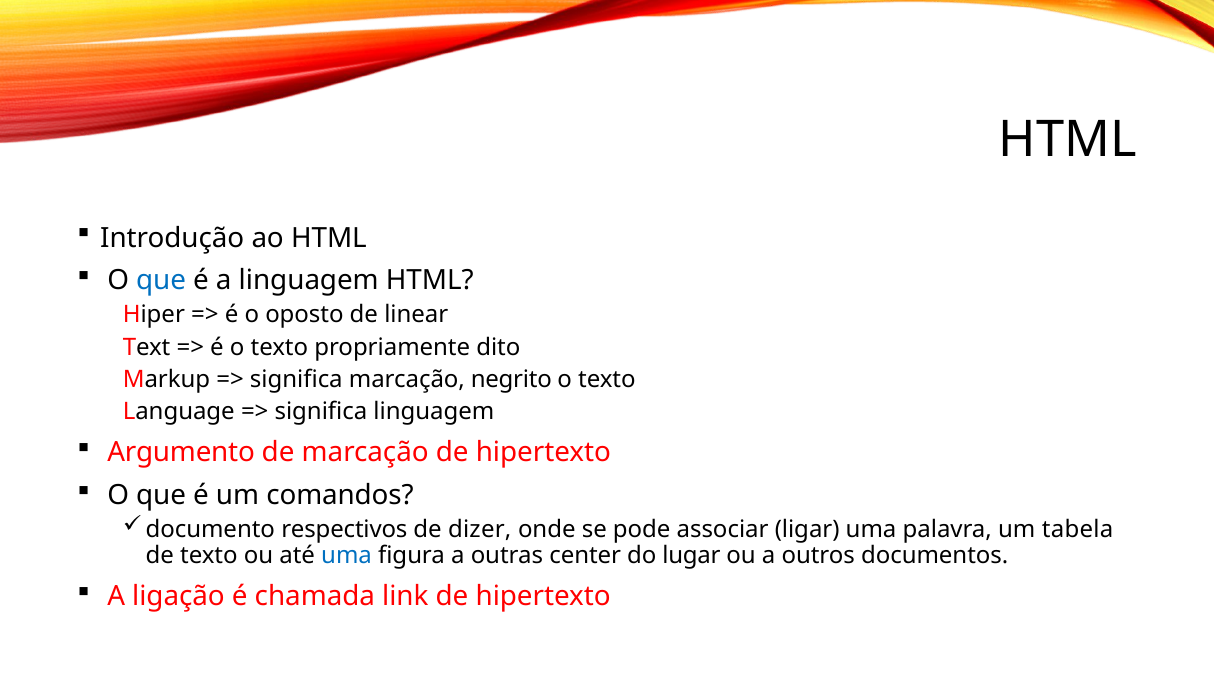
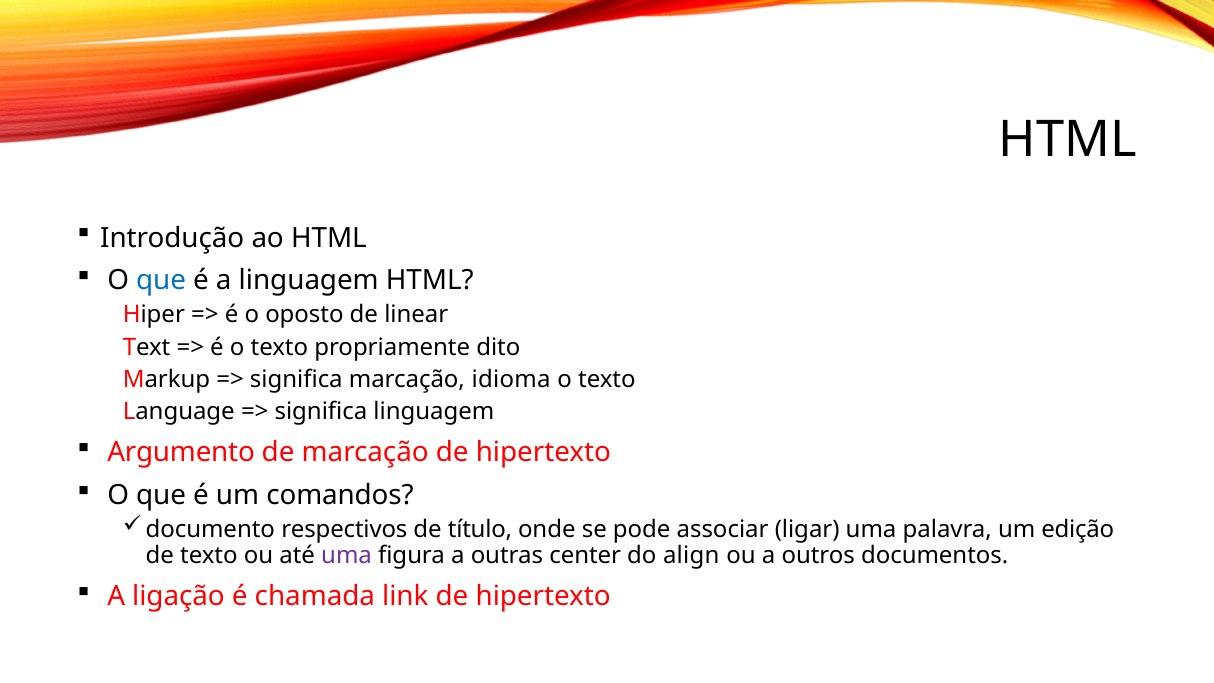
negrito: negrito -> idioma (511, 379)
dizer: dizer -> título (480, 529)
tabela: tabela -> edição (1078, 529)
uma colour: blue -> purple (347, 555)
lugar: lugar -> align (691, 555)
